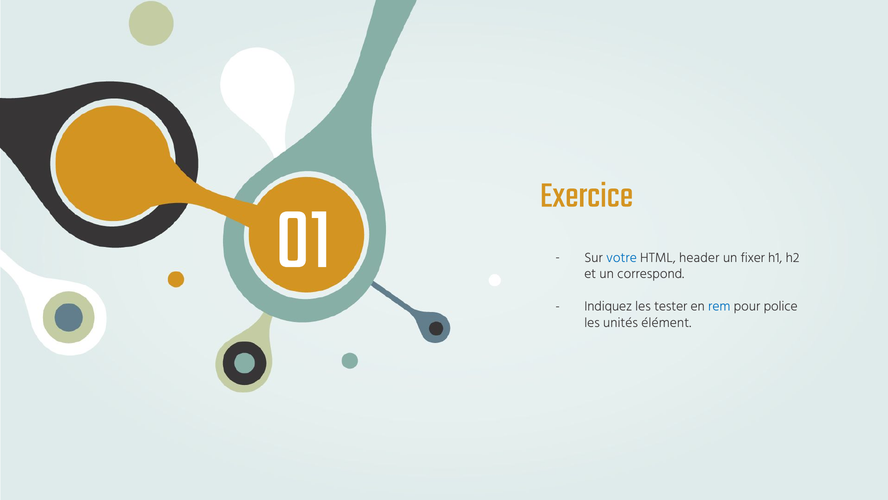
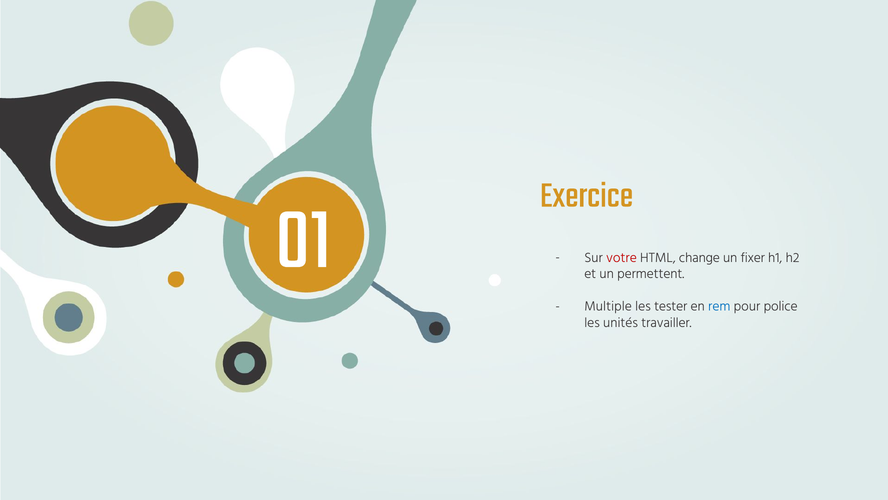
votre colour: blue -> red (621, 257)
header: header -> change (699, 257)
correspond: correspond -> permettent (651, 274)
Indiquez: Indiquez -> Multiple (608, 306)
élément: élément -> travailler (666, 322)
